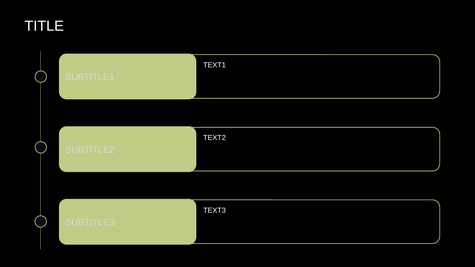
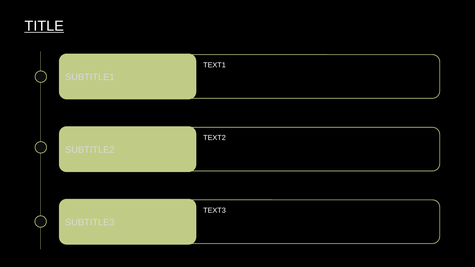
TITLE underline: none -> present (44, 26)
